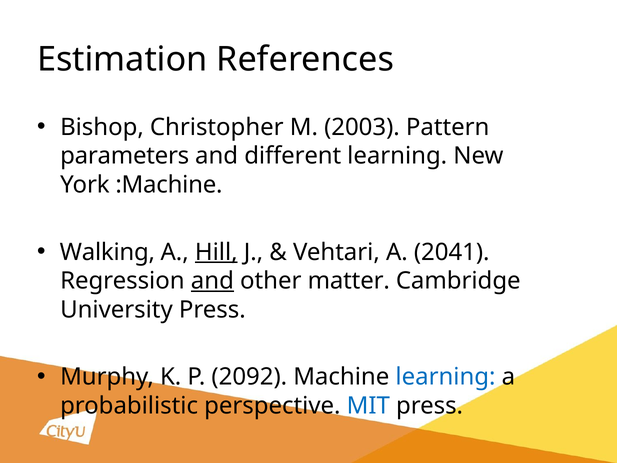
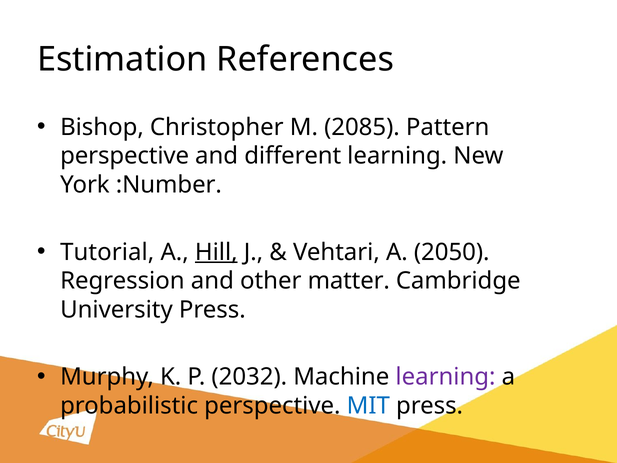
2003: 2003 -> 2085 (362, 127)
parameters: parameters -> perspective (125, 156)
:Machine: :Machine -> :Number (169, 185)
Walking: Walking -> Tutorial (107, 252)
2041: 2041 -> 2050 (452, 252)
and underline: present -> none (212, 281)
2092: 2092 -> 2032 (249, 377)
learning colour: blue -> purple (446, 377)
